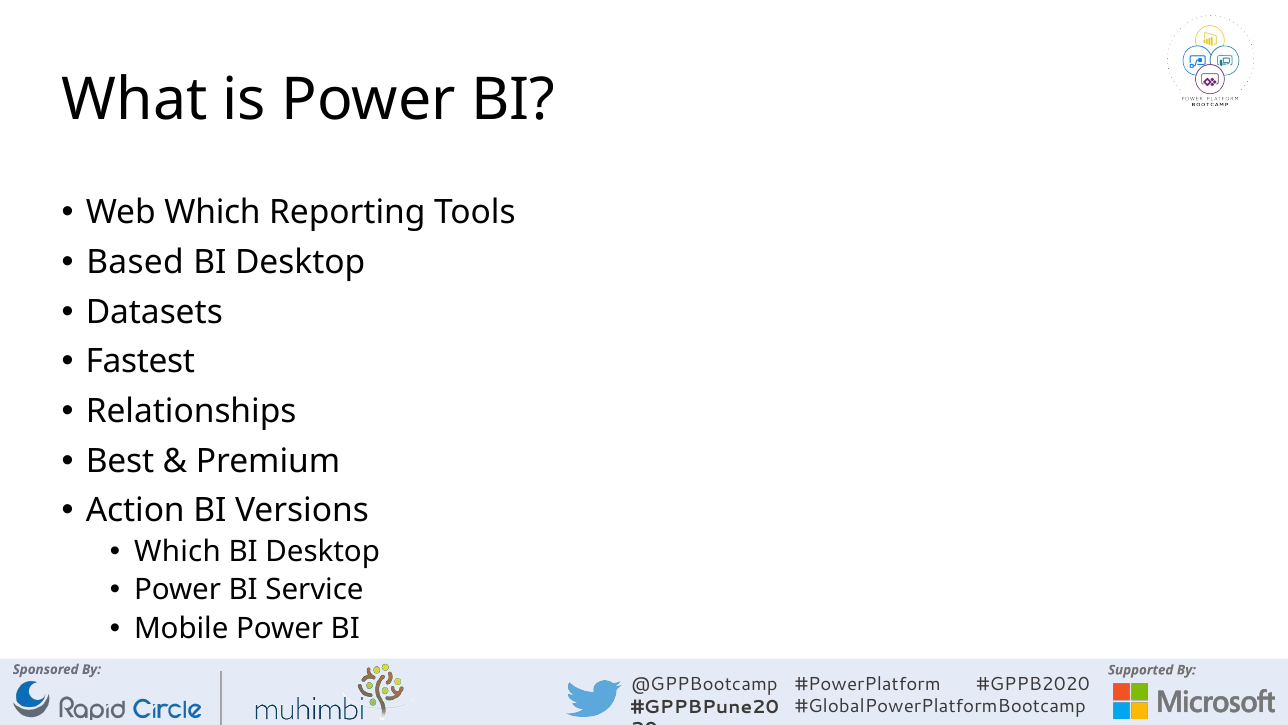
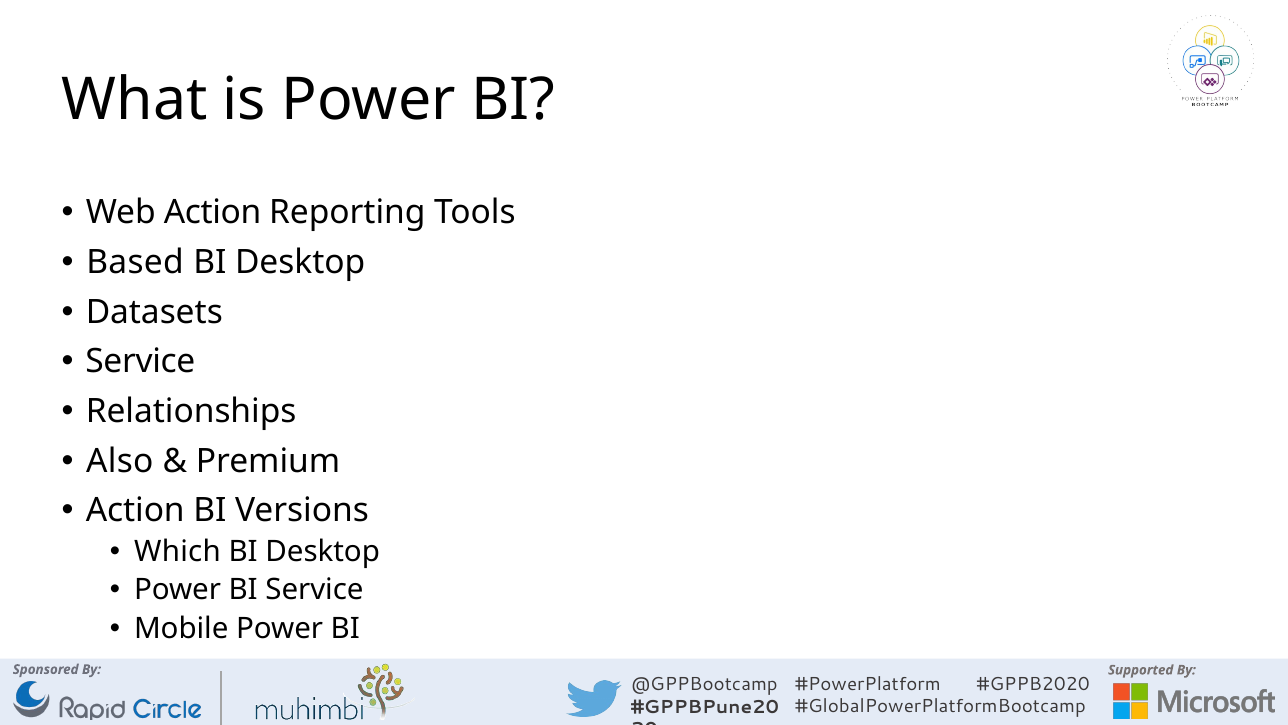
Web Which: Which -> Action (213, 213)
Fastest: Fastest -> Service (140, 362)
Best: Best -> Also (120, 461)
